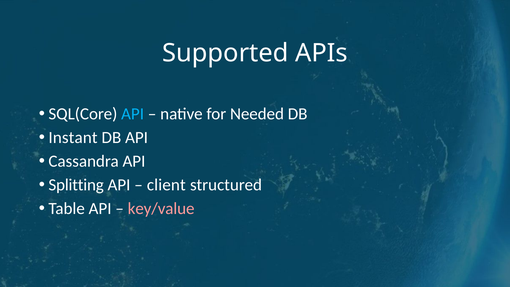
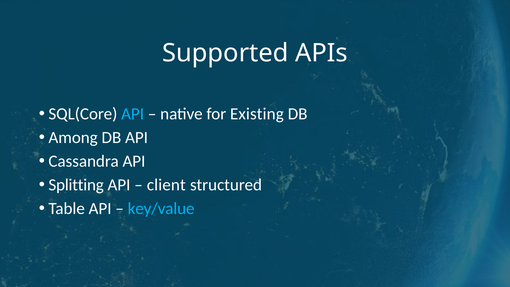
Needed: Needed -> Existing (257, 114)
Instant: Instant -> Among (73, 137)
key/value colour: pink -> light blue (161, 209)
